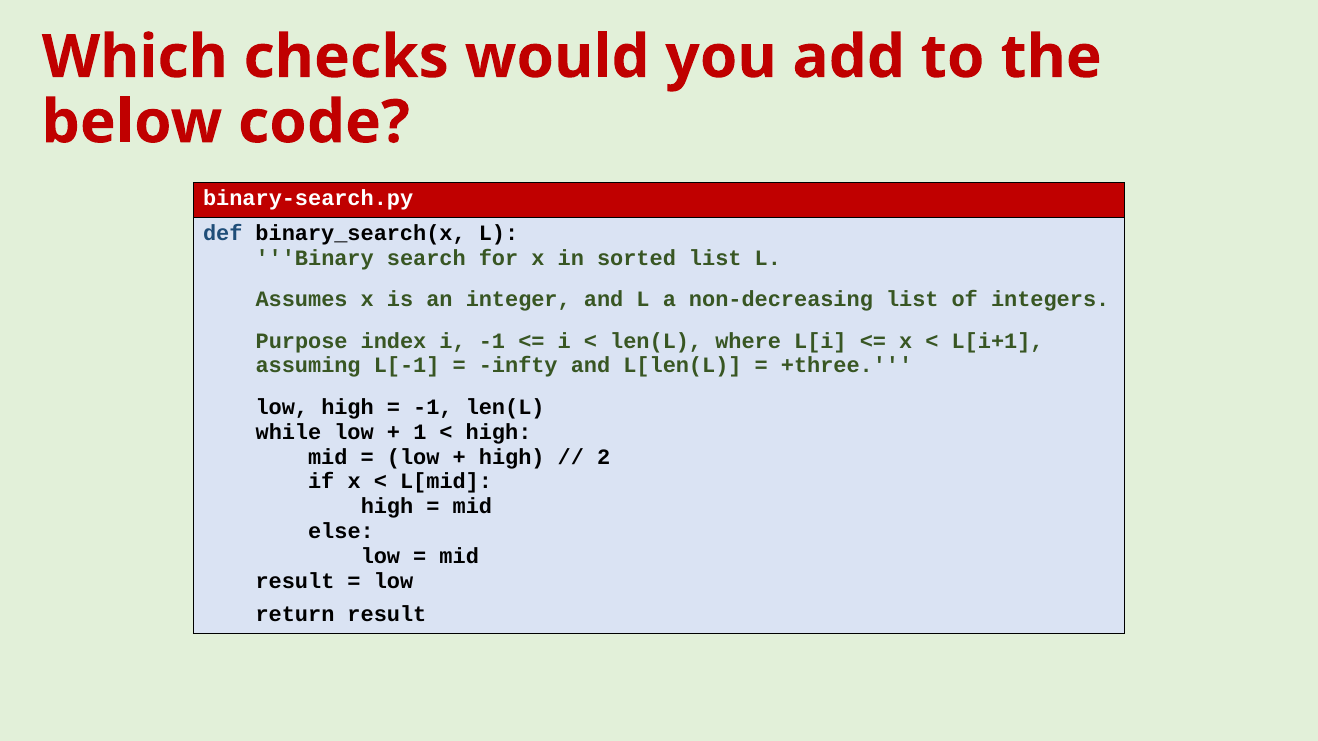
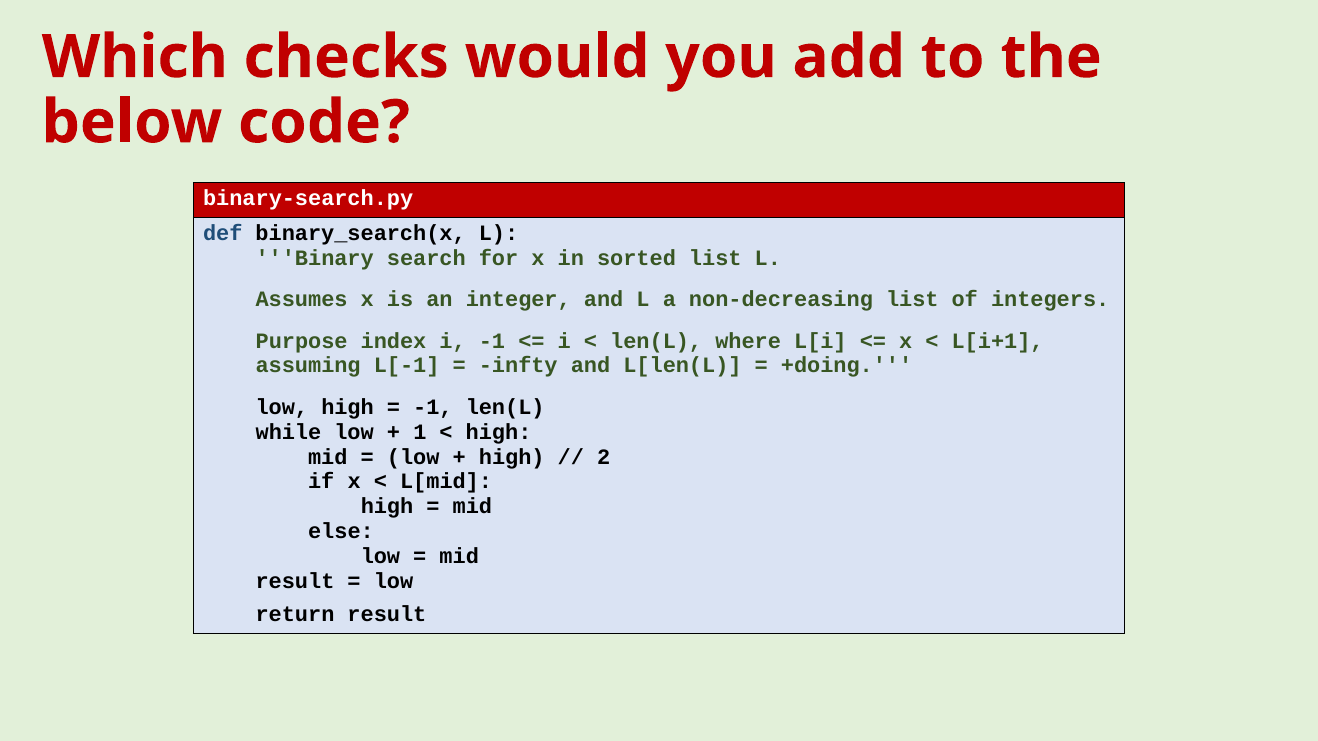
+three: +three -> +doing (847, 366)
